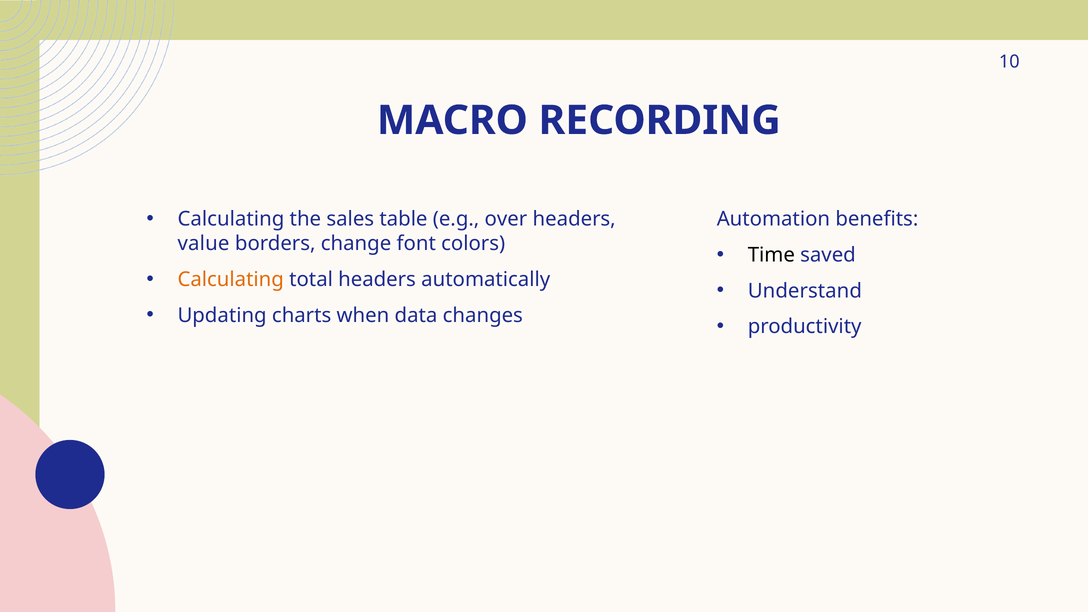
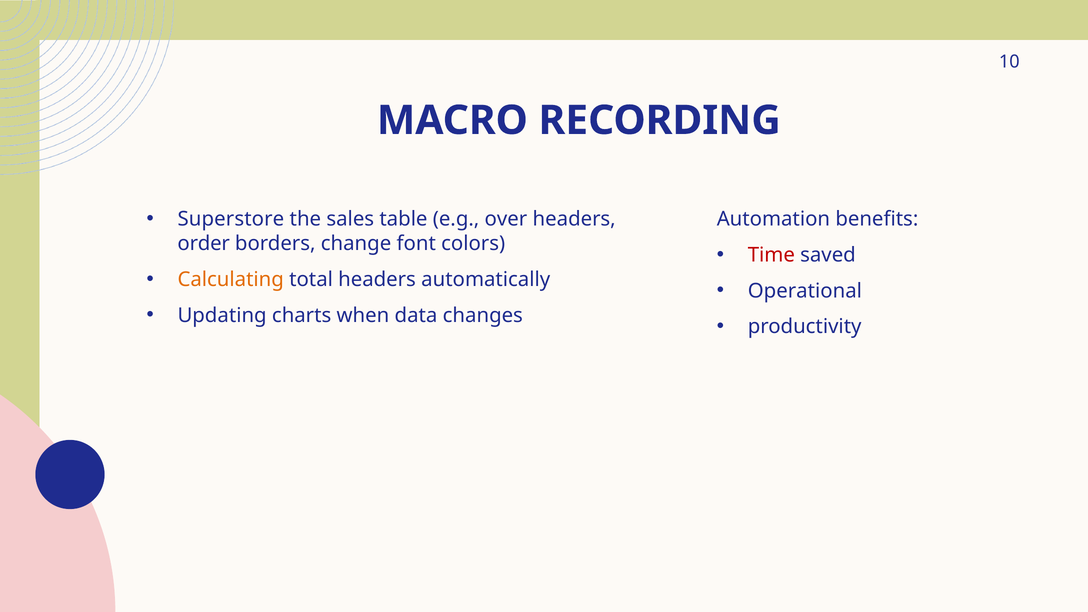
Calculating: Calculating -> Superstore (231, 219)
value: value -> order (204, 244)
Time colour: black -> red (771, 255)
Understand: Understand -> Operational (805, 291)
